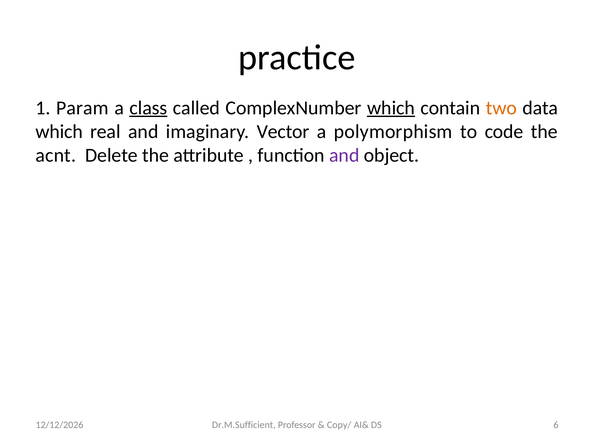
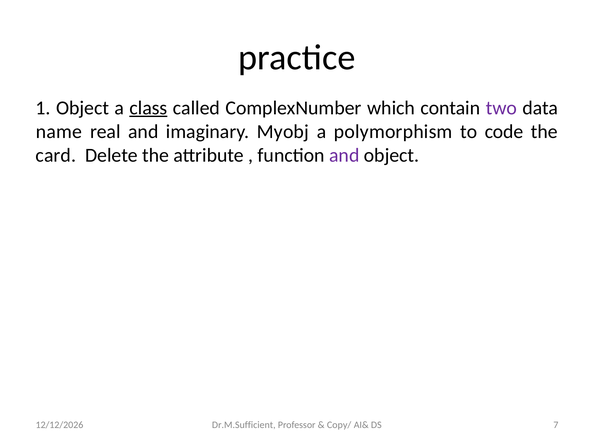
1 Param: Param -> Object (83, 108)
which underline: present -> none (391, 108)
two colour: orange -> purple (501, 108)
which: which -> name (59, 132)
Vector: Vector -> Myobj (283, 132)
acnt: acnt -> card (56, 156)
6: 6 -> 7 (556, 425)
